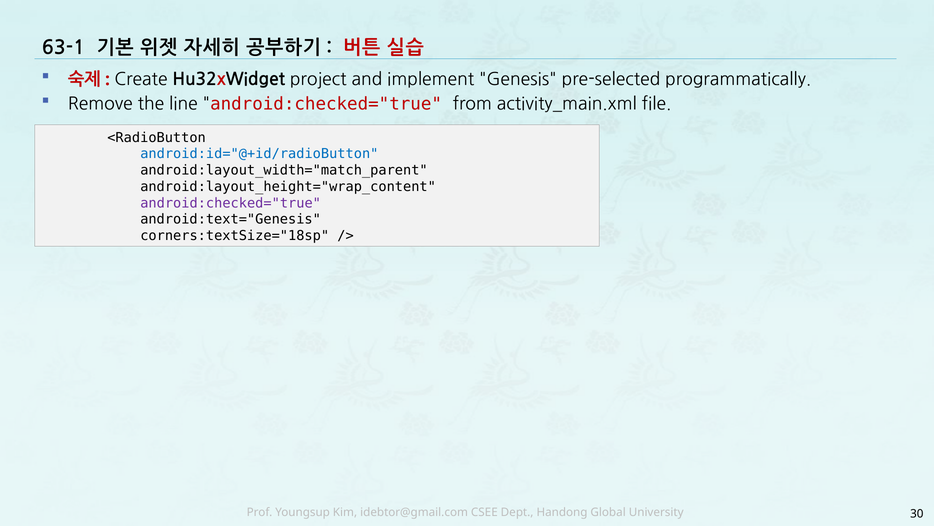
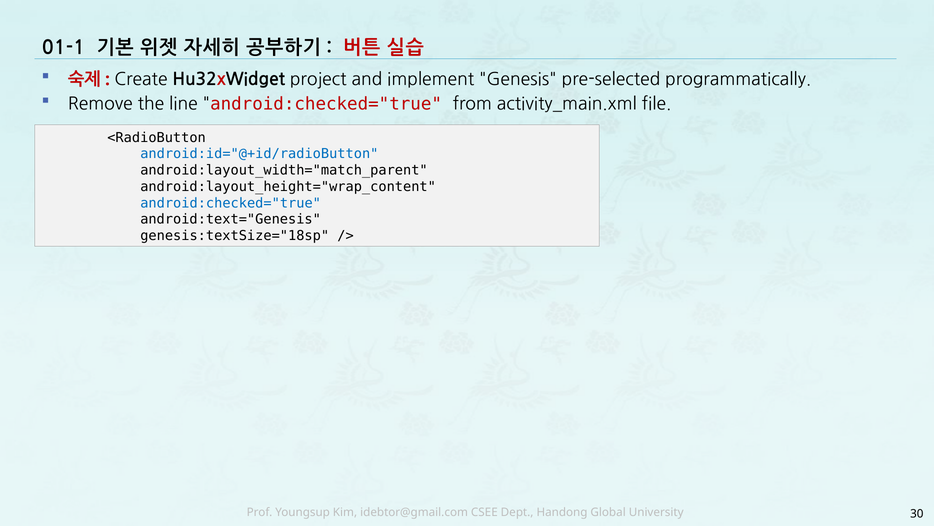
63-1: 63-1 -> 01-1 (63, 48)
android:checked="true colour: purple -> blue (231, 203)
corners:textSize="18sp: corners:textSize="18sp -> genesis:textSize="18sp (235, 235)
